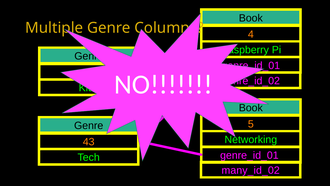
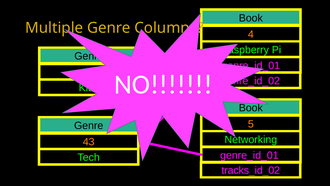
many_id_02: many_id_02 -> tracks_id_02 (251, 170)
